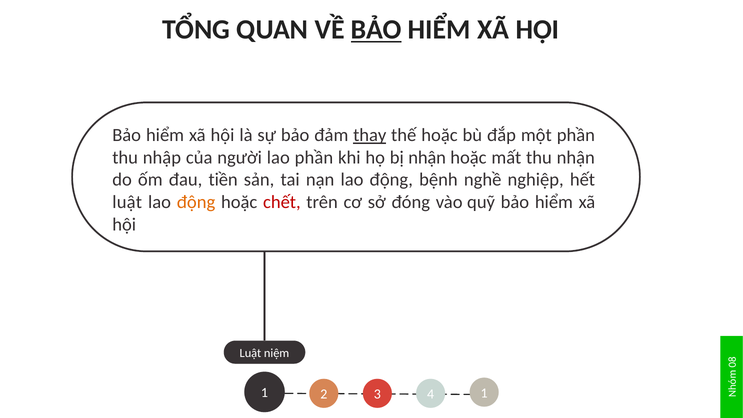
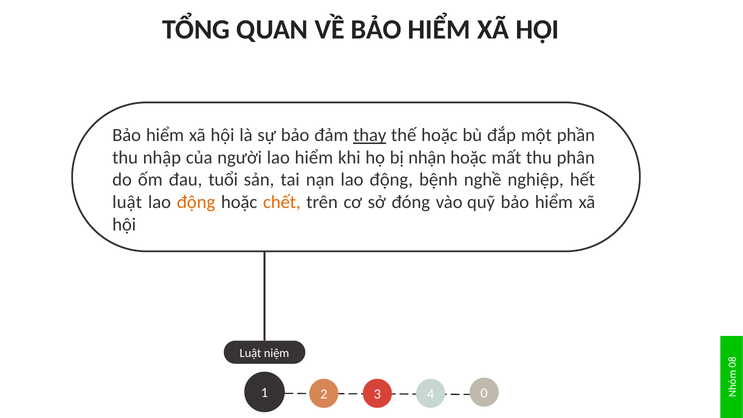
BẢO underline: present -> none (376, 30)
lao phần: phần -> hiểm (314, 158)
thu nhận: nhận -> phân (576, 158)
tiền: tiền -> tuổi (223, 180)
chết colour: red -> orange (282, 202)
4 1: 1 -> 0 (484, 393)
